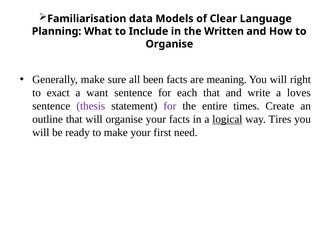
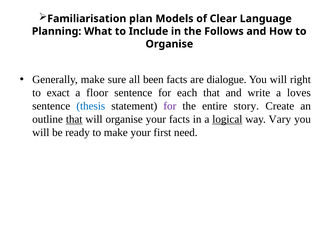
data: data -> plan (141, 19)
Written: Written -> Follows (224, 31)
meaning: meaning -> dialogue (227, 80)
want: want -> floor (97, 93)
thesis colour: purple -> blue (91, 106)
times: times -> story (246, 106)
that underline: none -> present (74, 119)
Tires: Tires -> Vary (280, 119)
